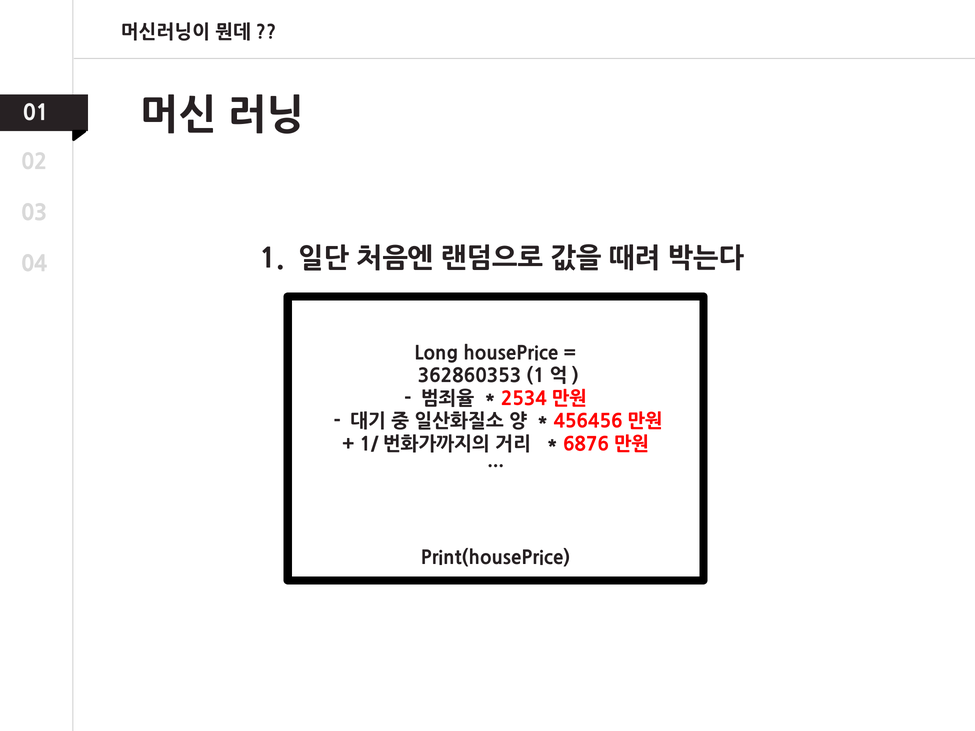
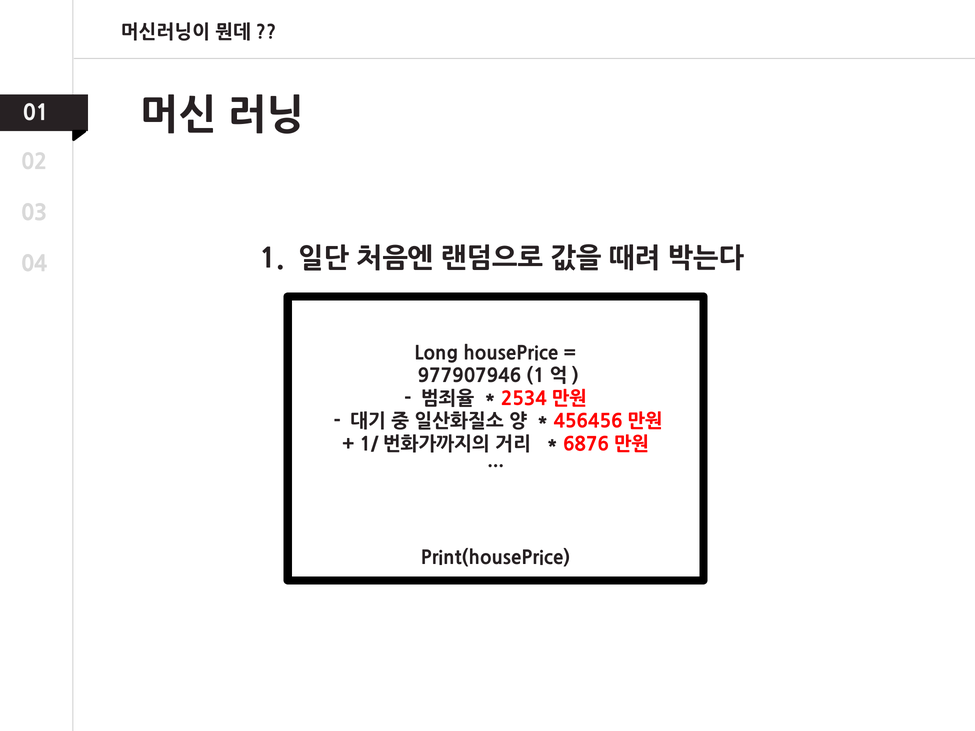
362860353: 362860353 -> 977907946 (469, 376)
